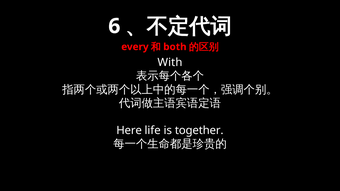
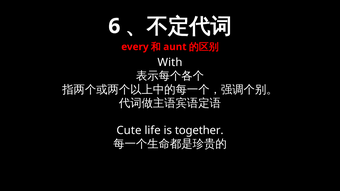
both: both -> aunt (175, 47)
Here: Here -> Cute (129, 130)
